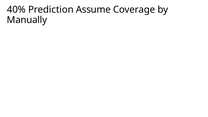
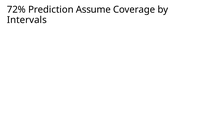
40%: 40% -> 72% (16, 10)
Manually: Manually -> Intervals (27, 20)
